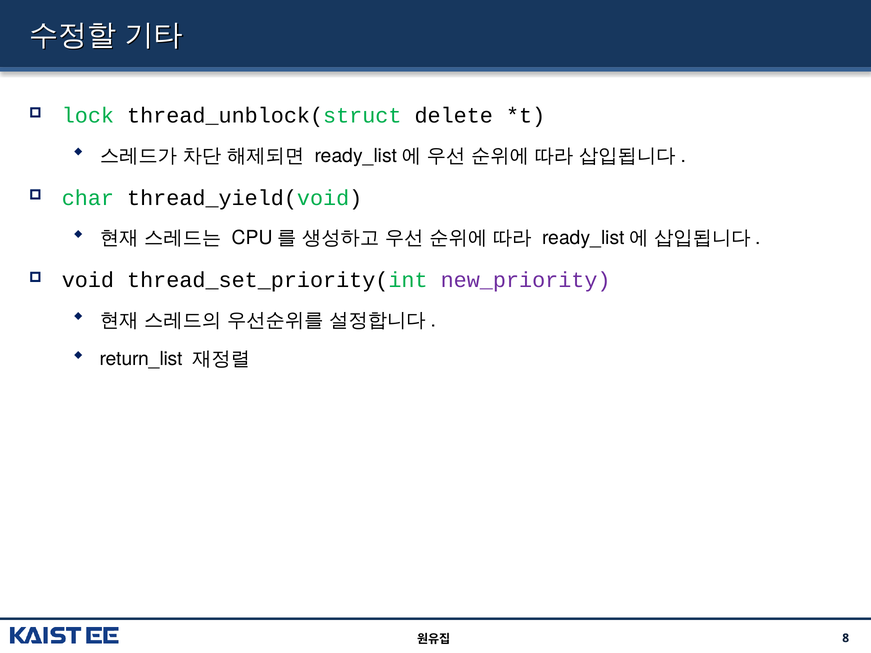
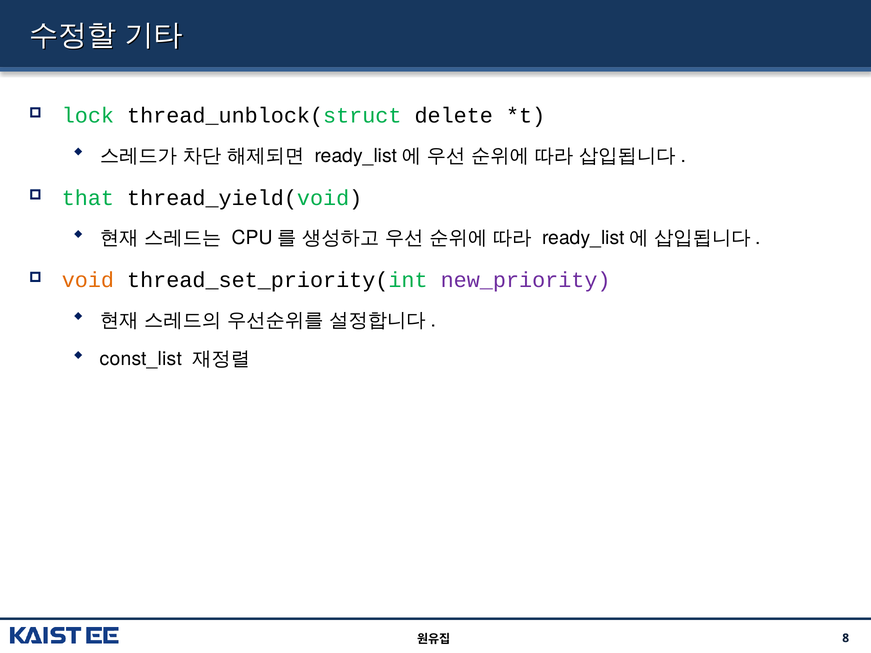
char: char -> that (88, 198)
void colour: black -> orange (88, 280)
return_list: return_list -> const_list (141, 359)
